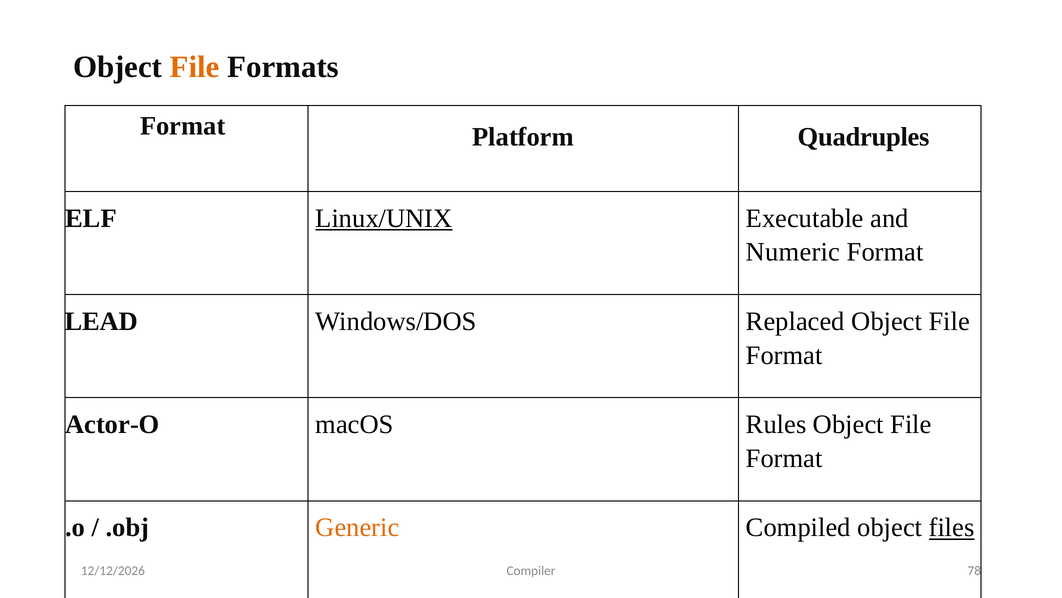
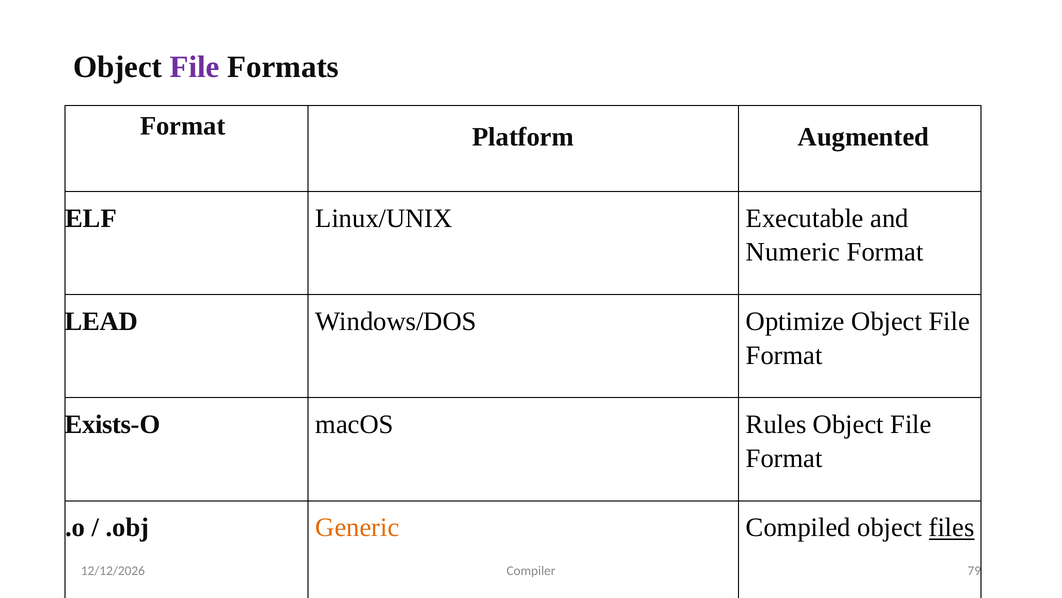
File colour: orange -> purple (195, 67)
Quadruples: Quadruples -> Augmented (864, 137)
Linux/UNIX underline: present -> none (384, 218)
Replaced: Replaced -> Optimize (795, 321)
Actor-O: Actor-O -> Exists-O (112, 424)
78: 78 -> 79 (974, 570)
